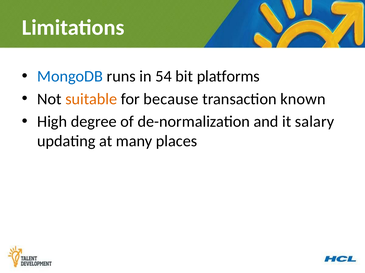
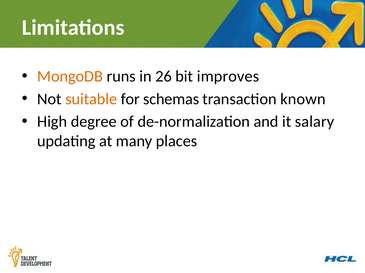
MongoDB colour: blue -> orange (70, 77)
54: 54 -> 26 (164, 77)
platforms: platforms -> improves (228, 77)
because: because -> schemas (171, 99)
